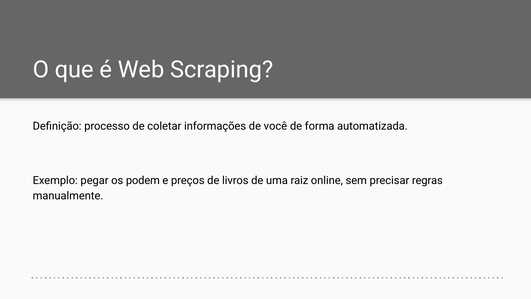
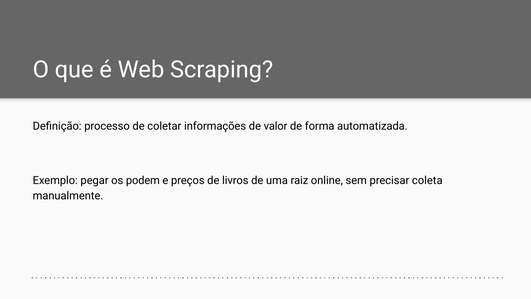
você: você -> valor (276, 126)
regras: regras -> coleta (427, 180)
